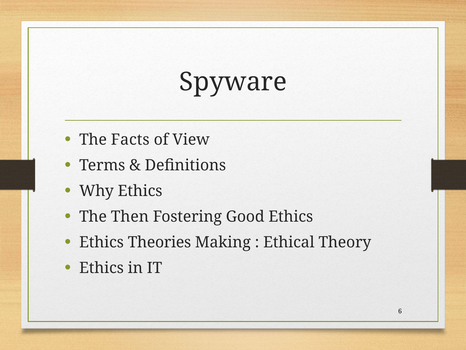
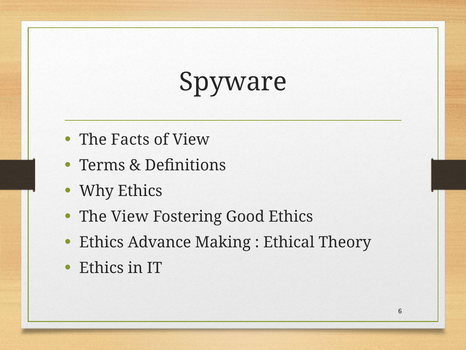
The Then: Then -> View (130, 217)
Theories: Theories -> Advance (160, 242)
